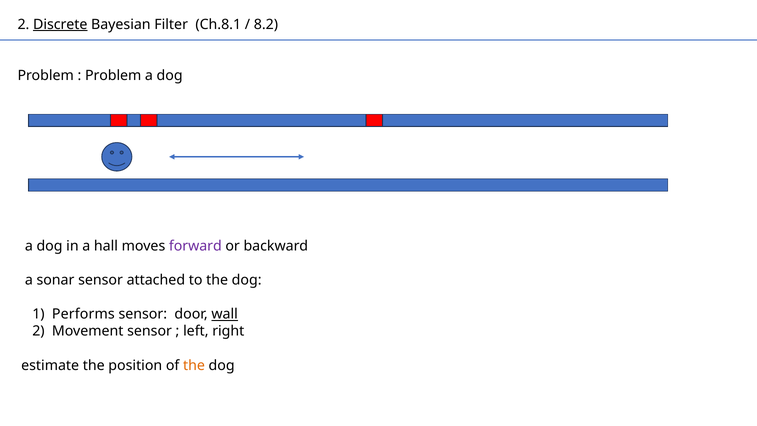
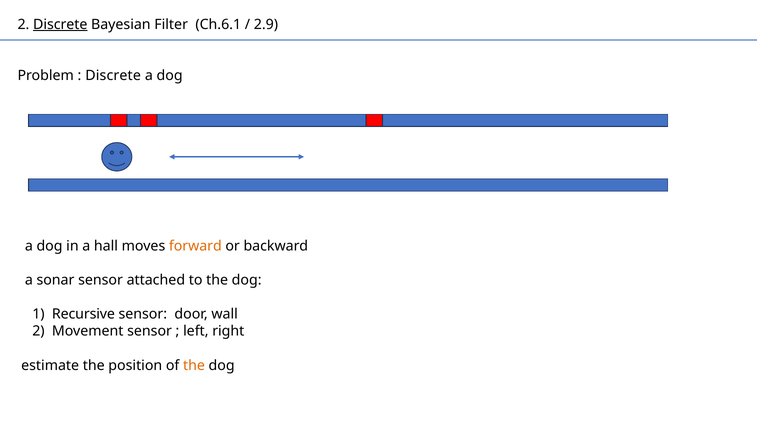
Ch.8.1: Ch.8.1 -> Ch.6.1 (218, 25)
8.2: 8.2 -> 2.9 (266, 25)
Problem: Problem -> Discrete (113, 76)
forward colour: purple -> orange (195, 246)
Performs: Performs -> Recursive (83, 314)
wall underline: present -> none (225, 314)
